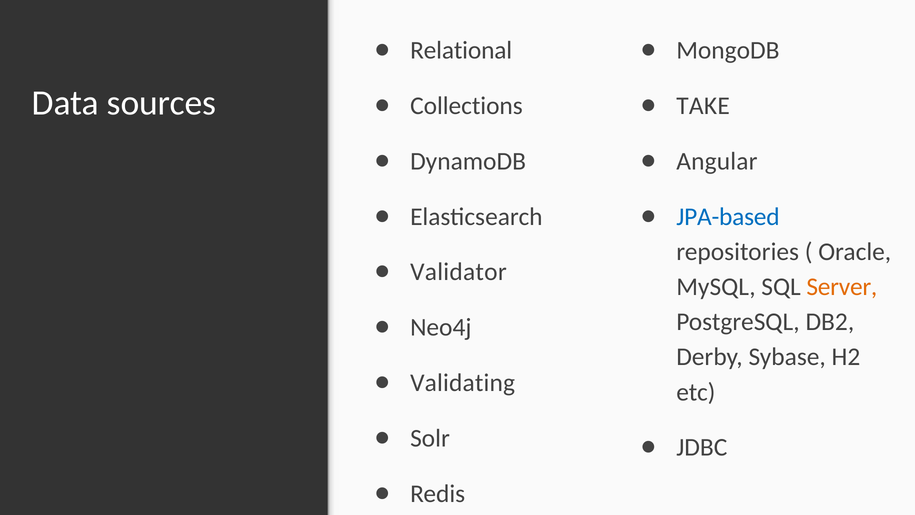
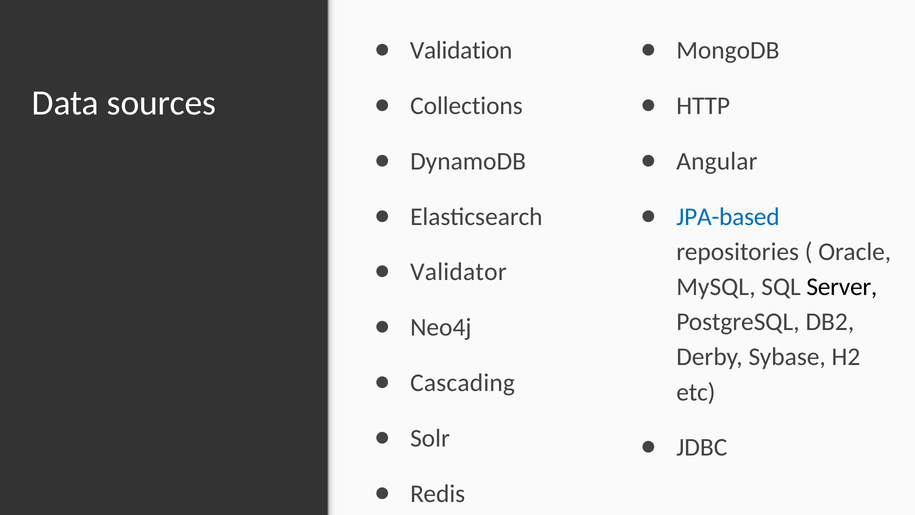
Relational: Relational -> Validation (461, 50)
TAKE: TAKE -> HTTP (703, 106)
Server colour: orange -> black (842, 287)
Validating: Validating -> Cascading (463, 383)
